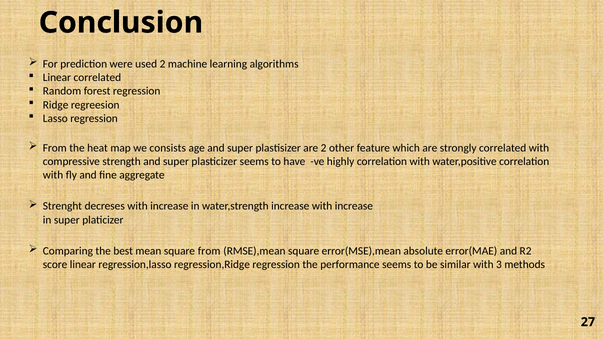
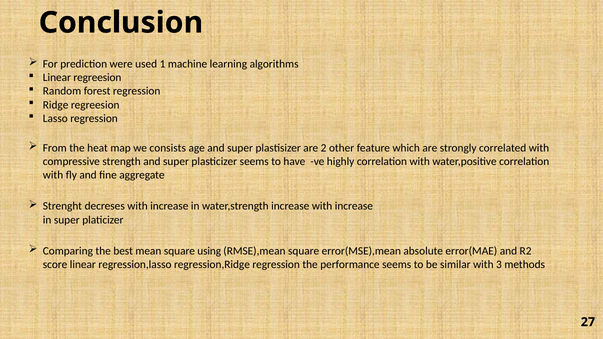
used 2: 2 -> 1 (163, 64)
Linear correlated: correlated -> regreesion (97, 78)
square from: from -> using (209, 251)
